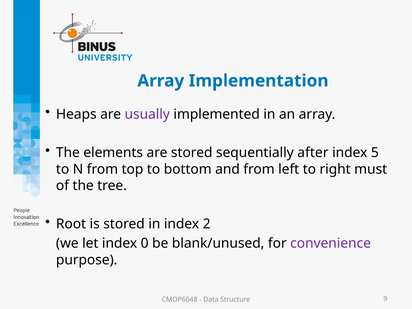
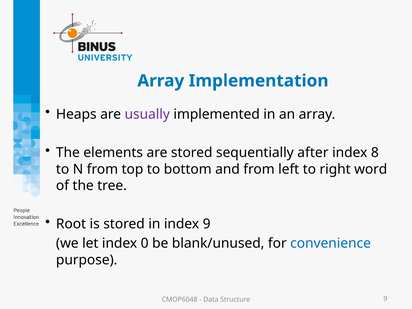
5: 5 -> 8 (375, 153)
must: must -> word (371, 169)
index 2: 2 -> 9 (207, 224)
convenience colour: purple -> blue (331, 243)
